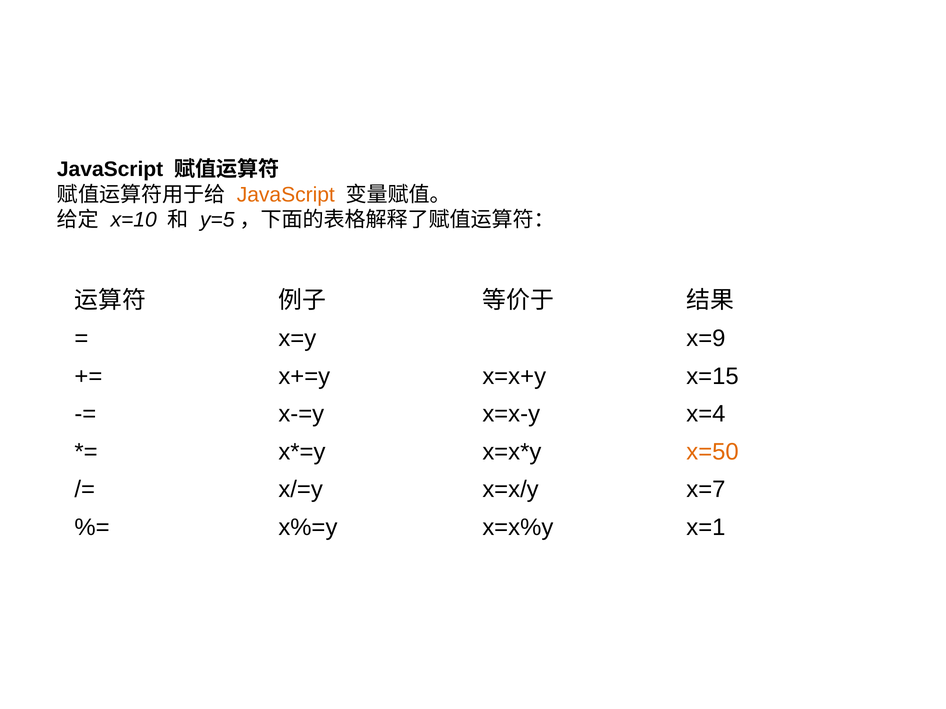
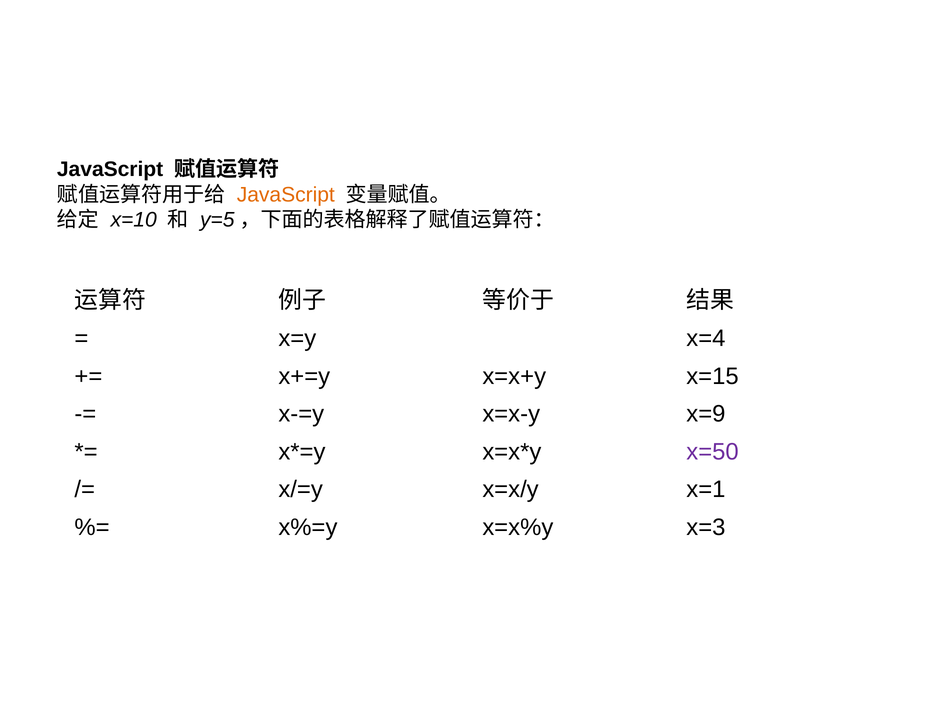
x=9: x=9 -> x=4 (706, 339)
x=4: x=4 -> x=9 (706, 414)
x=50 colour: orange -> purple (713, 452)
x=7: x=7 -> x=1 (706, 490)
x=1: x=1 -> x=3 (706, 528)
